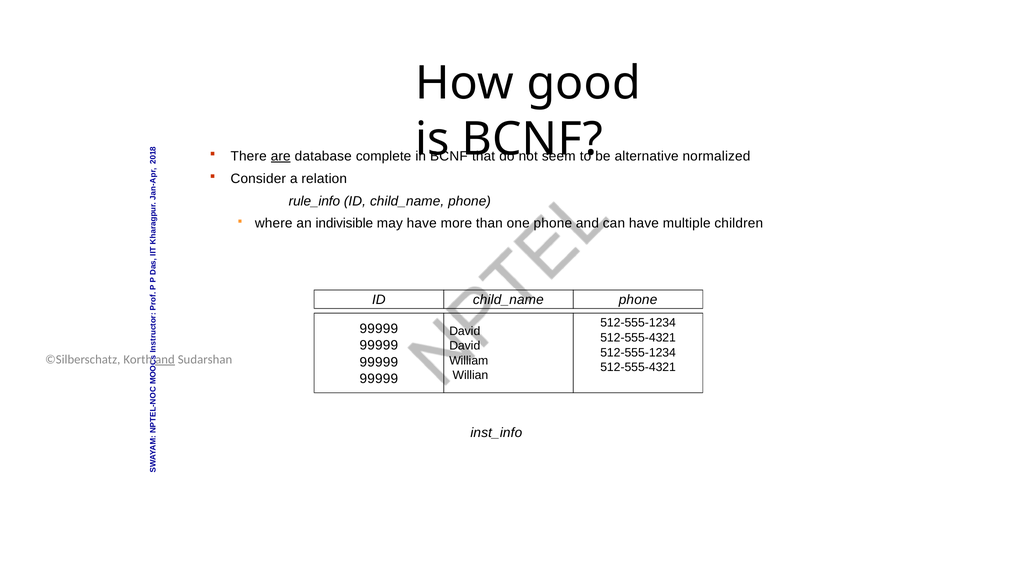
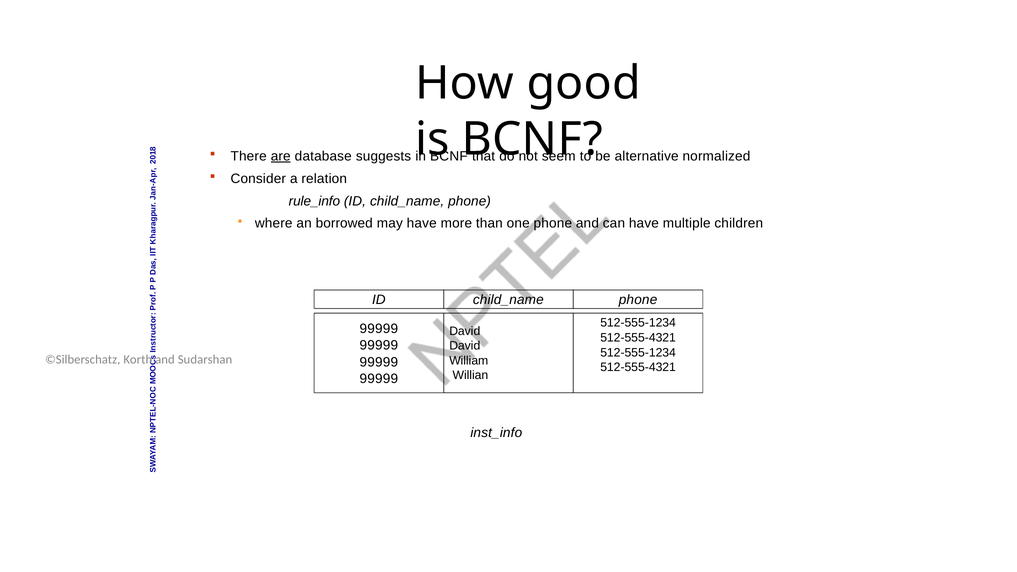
complete: complete -> suggests (384, 156)
indivisible: indivisible -> borrowed (344, 224)
and underline: present -> none (165, 359)
